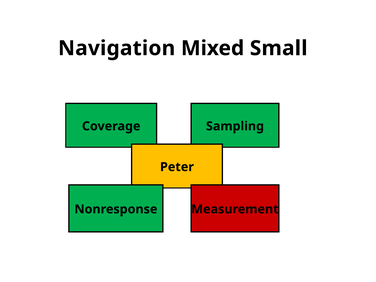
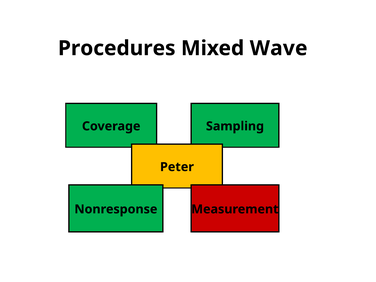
Navigation: Navigation -> Procedures (117, 48)
Small: Small -> Wave (279, 48)
